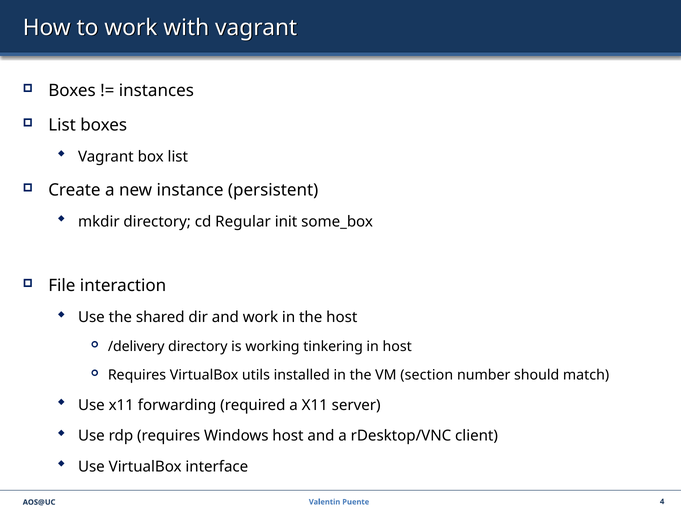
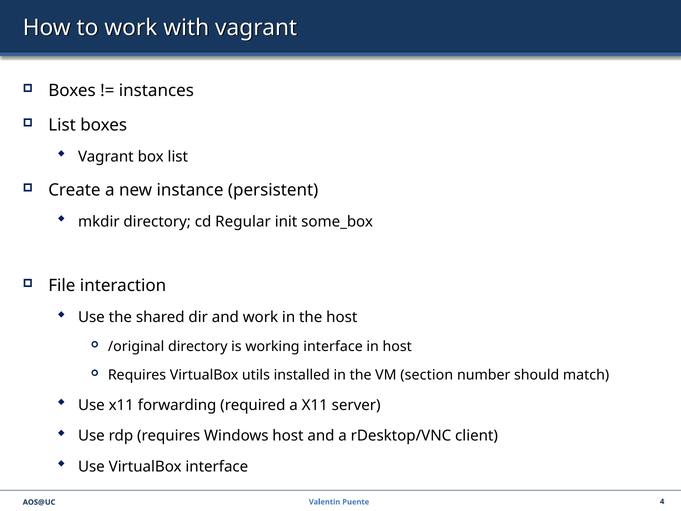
/delivery: /delivery -> /original (136, 346)
working tinkering: tinkering -> interface (333, 346)
